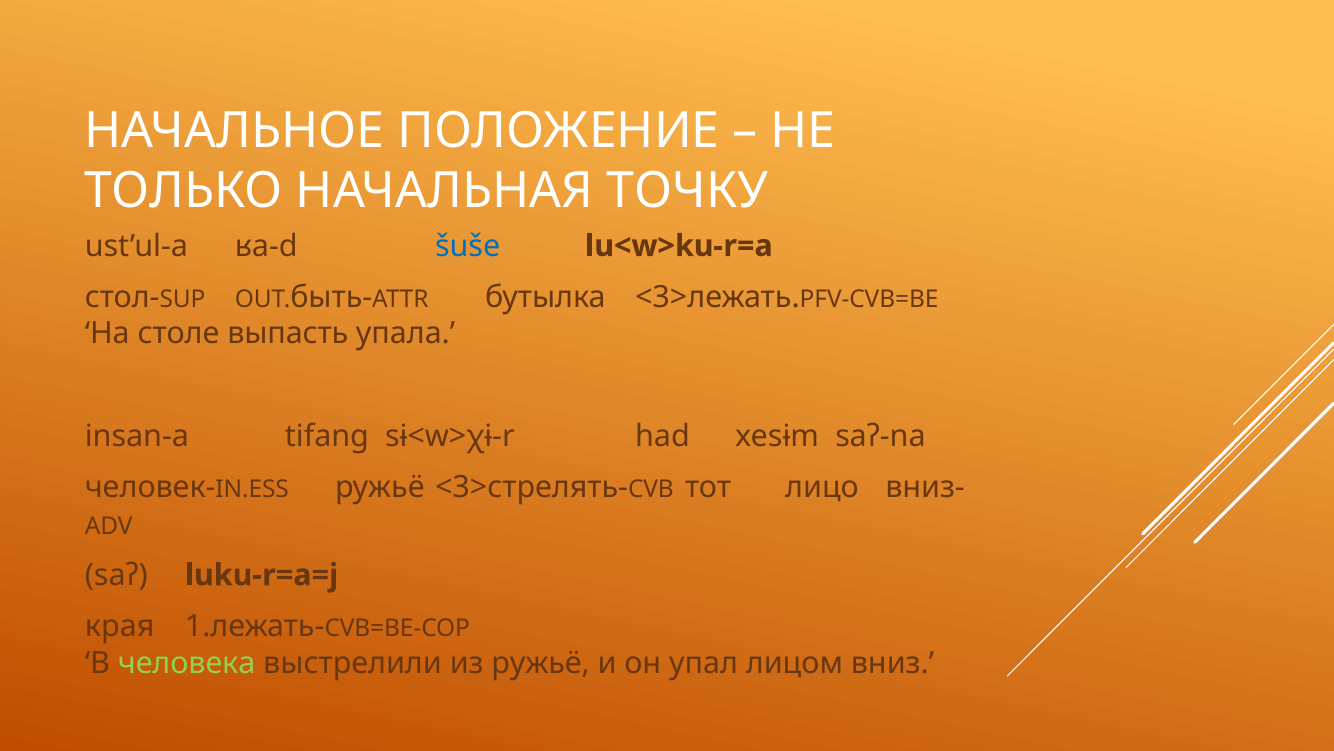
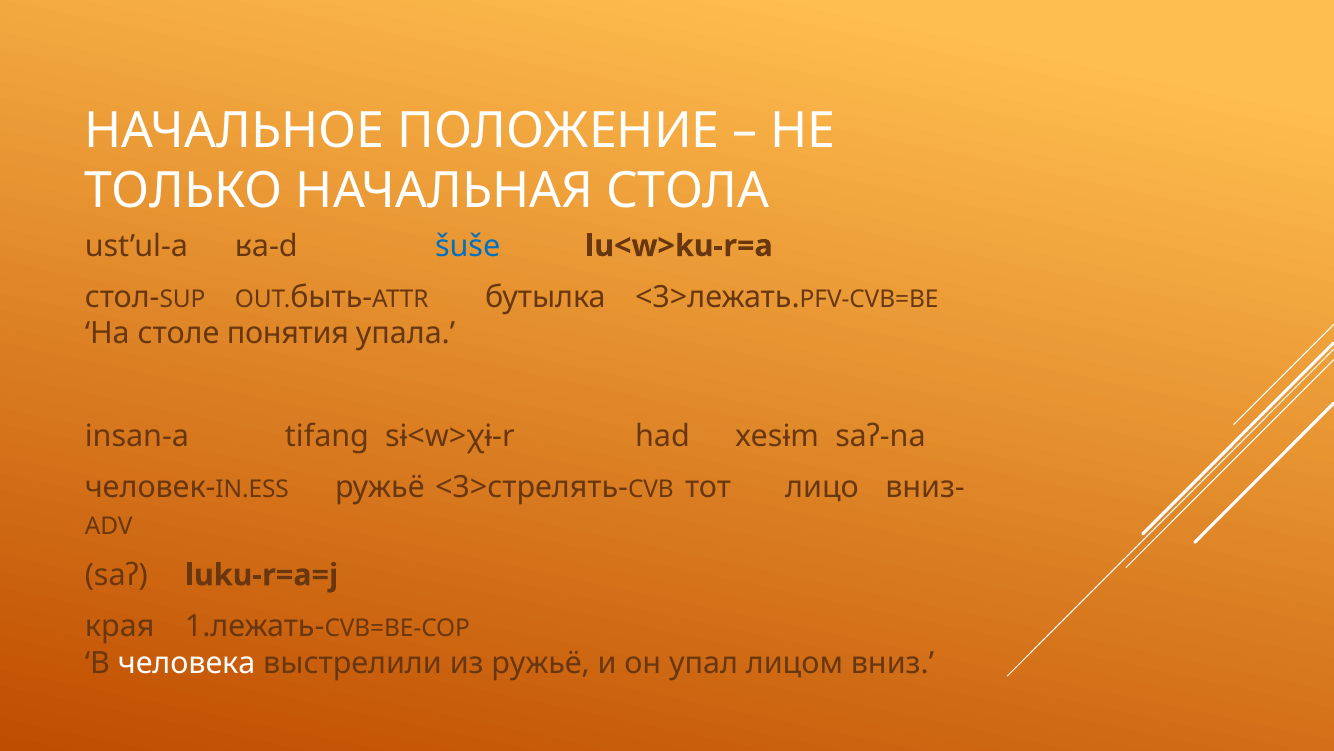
ТОЧКУ: ТОЧКУ -> СТОЛА (688, 191)
выпасть: выпасть -> понятия (288, 334)
человека colour: light green -> white (187, 662)
